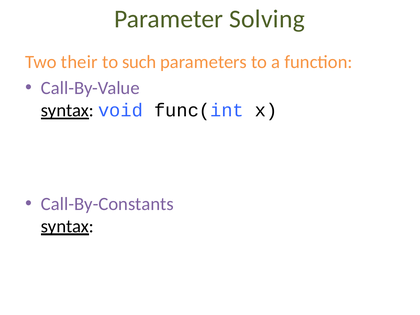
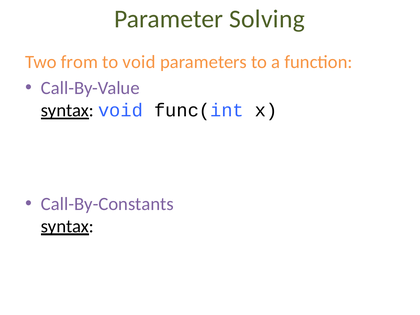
their: their -> from (79, 62)
to such: such -> void (139, 62)
